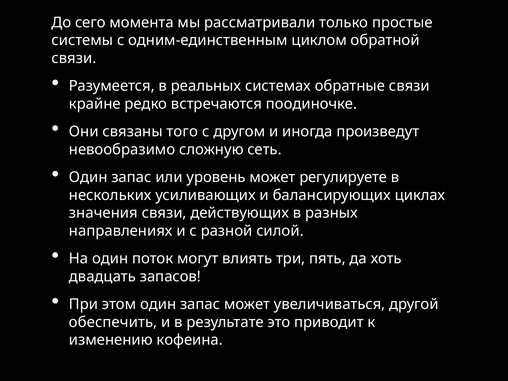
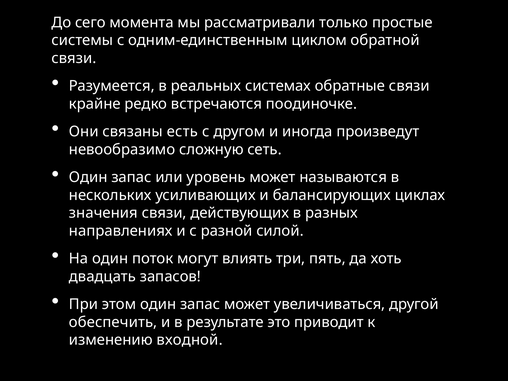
того: того -> есть (182, 132)
регулируете: регулируете -> называются (343, 177)
кофеина: кофеина -> входной (190, 340)
